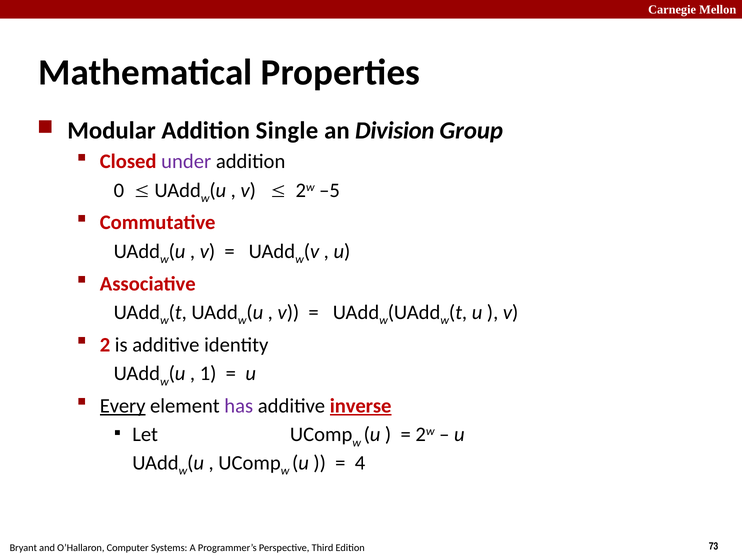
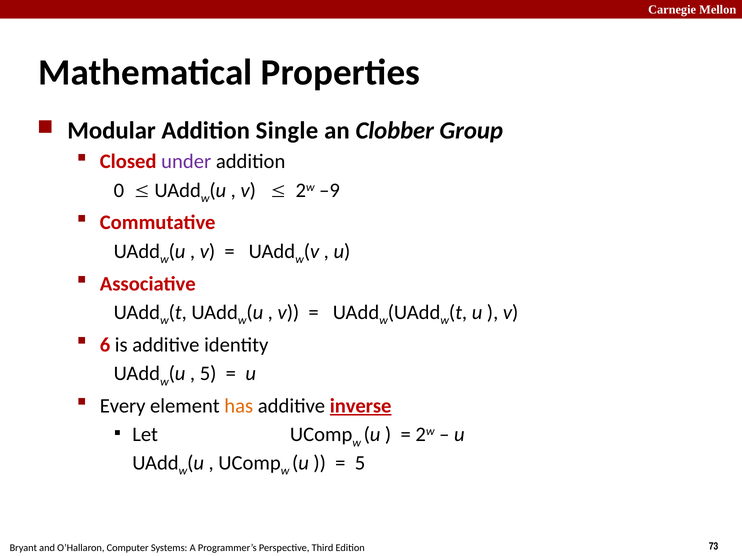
Division: Division -> Clobber (395, 131)
–5: –5 -> –9 (329, 191)
2: 2 -> 6 (105, 345)
1: 1 -> 5 (208, 374)
Every underline: present -> none (123, 406)
has colour: purple -> orange (239, 406)
4: 4 -> 5 (360, 463)
